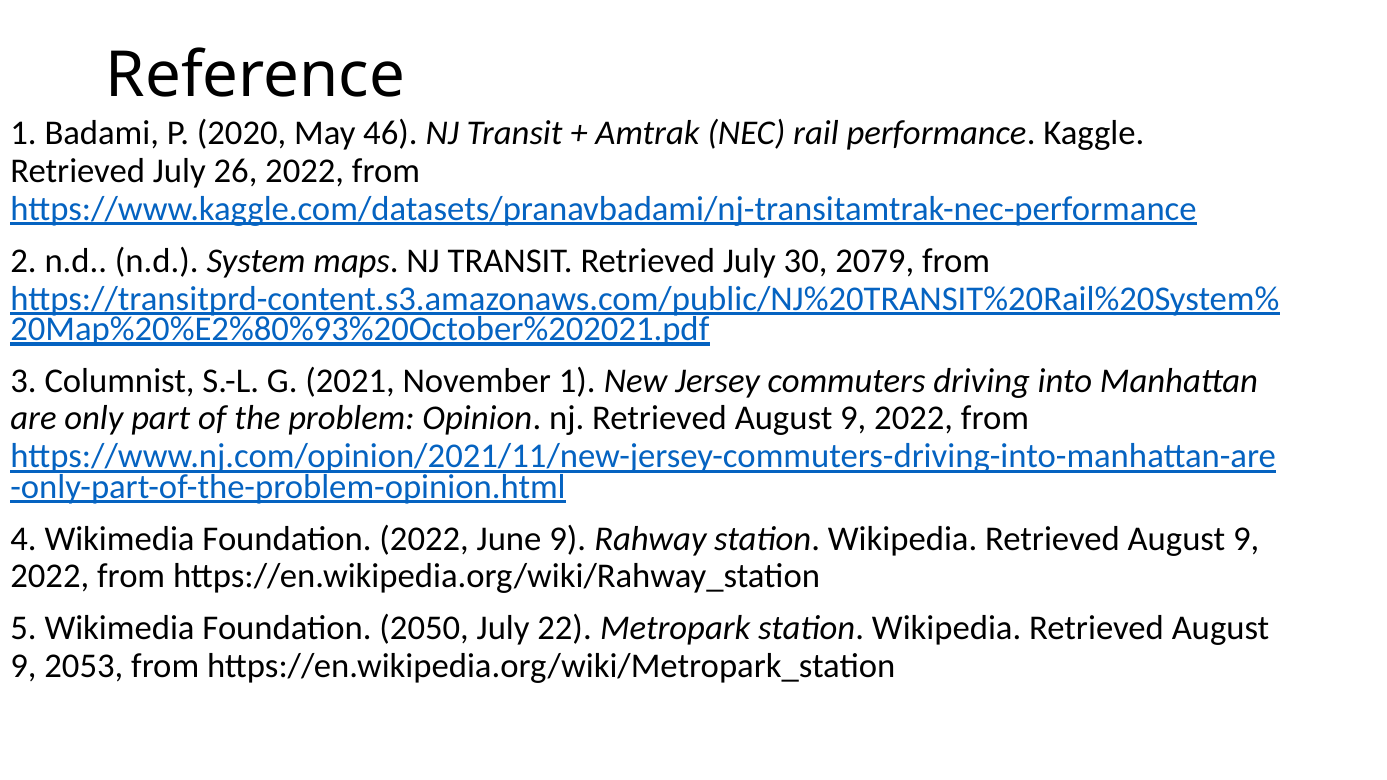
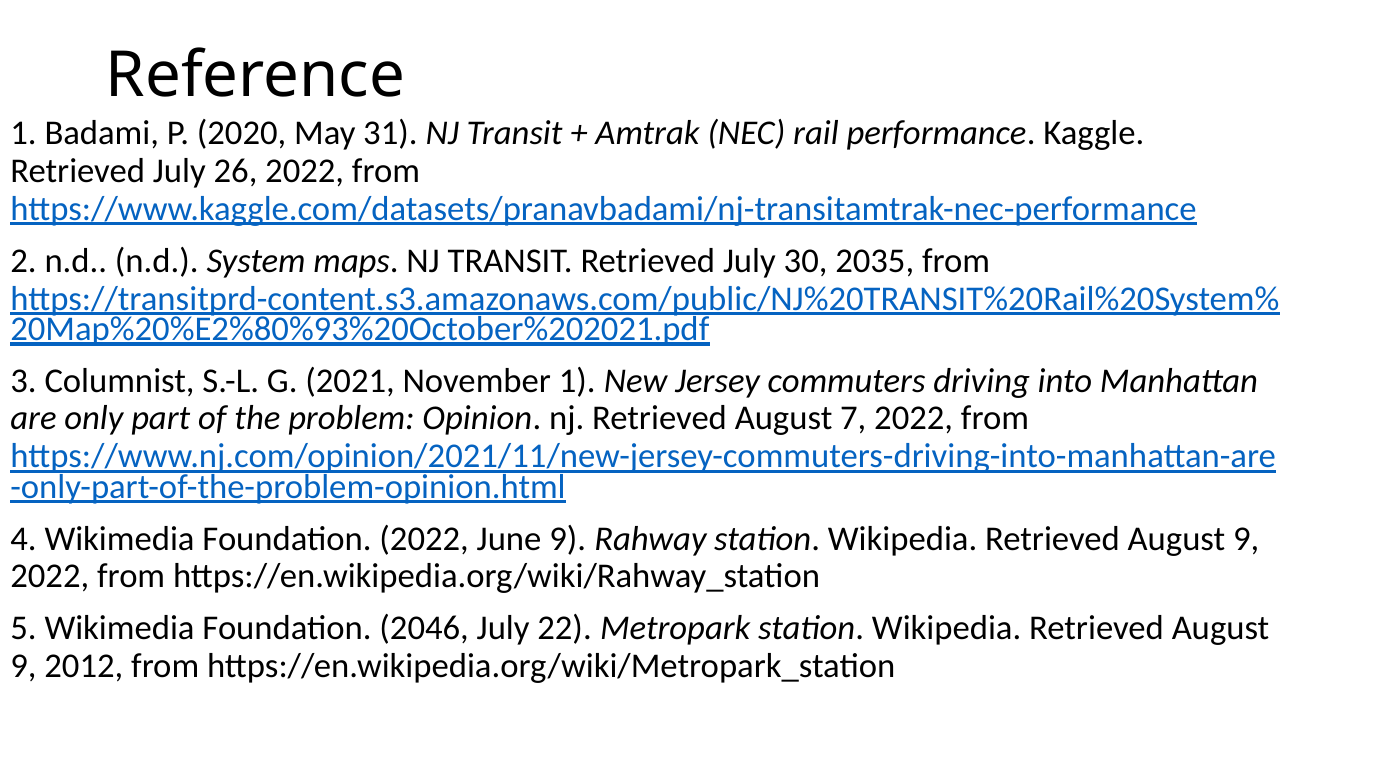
46: 46 -> 31 (390, 133)
2079: 2079 -> 2035 (875, 261)
nj Retrieved August 9: 9 -> 7 (853, 419)
2050: 2050 -> 2046 (424, 628)
2053: 2053 -> 2012 (84, 666)
